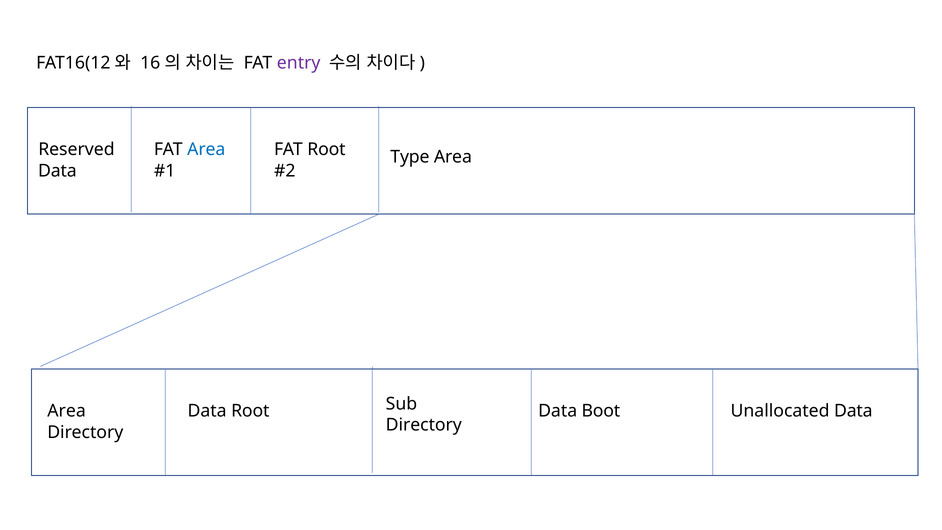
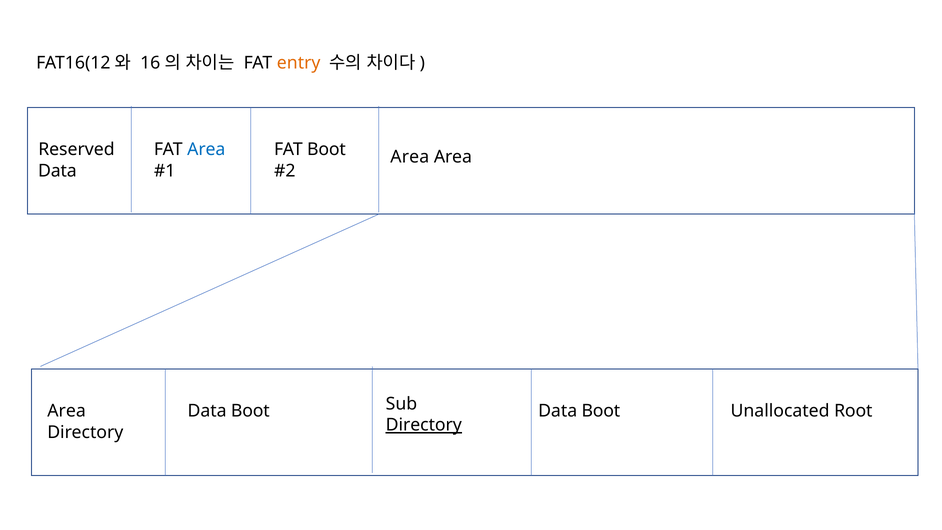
entry colour: purple -> orange (299, 63)
FAT Root: Root -> Boot (326, 150)
Type: Type -> Area (410, 157)
Root: Root -> Boot (250, 411)
Unallocated Data: Data -> Root (853, 411)
Directory underline: none -> present (424, 425)
